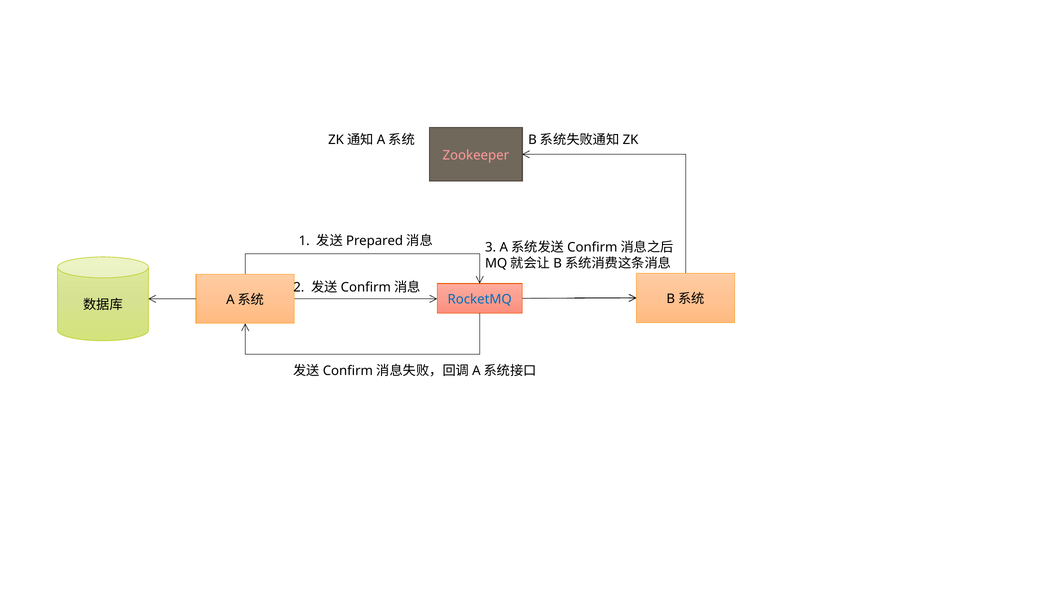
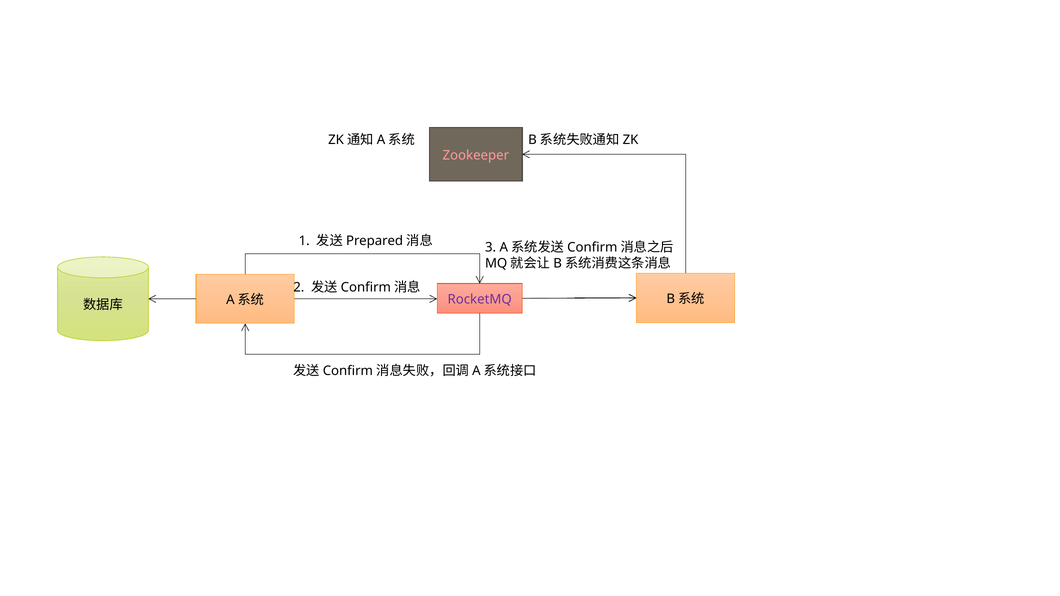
RocketMQ colour: blue -> purple (480, 299)
